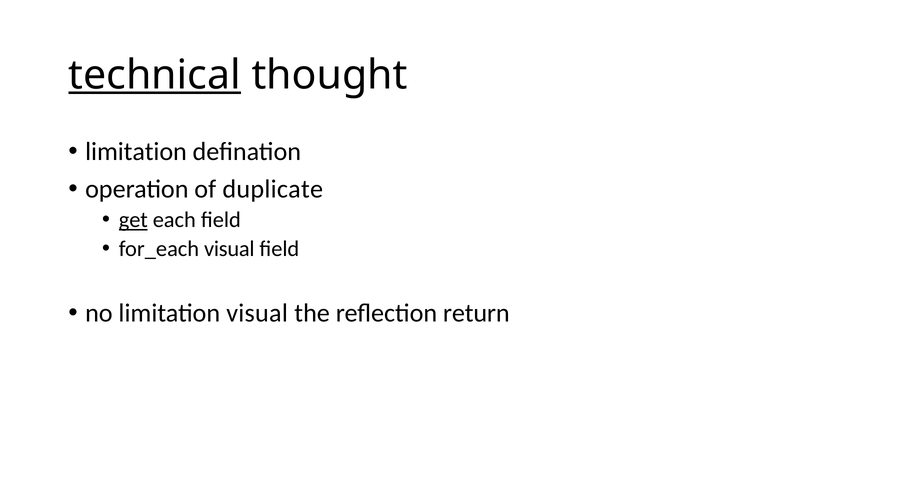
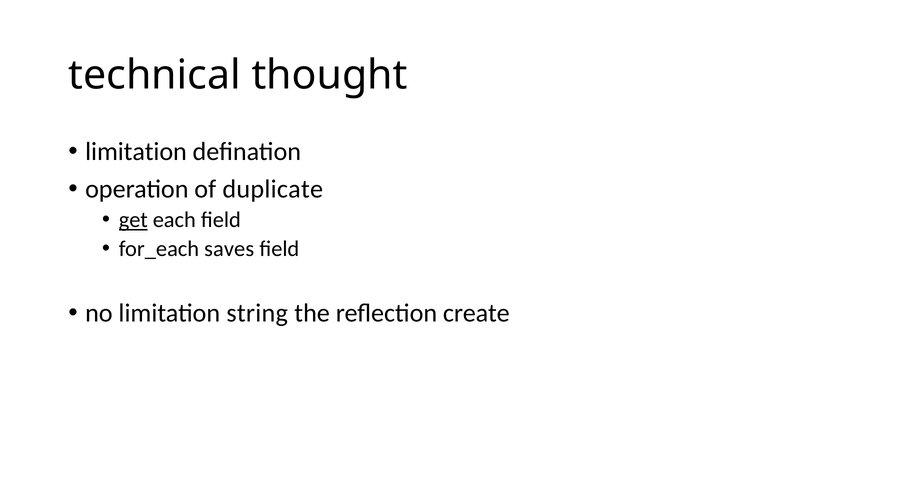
technical underline: present -> none (155, 75)
for_each visual: visual -> saves (229, 249)
limitation visual: visual -> string (257, 313)
return: return -> create (476, 313)
